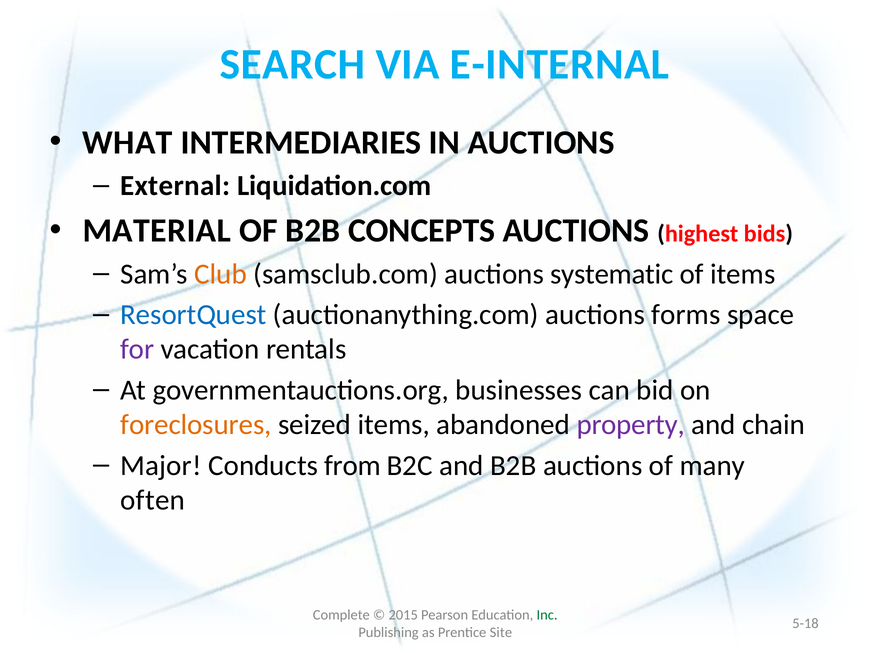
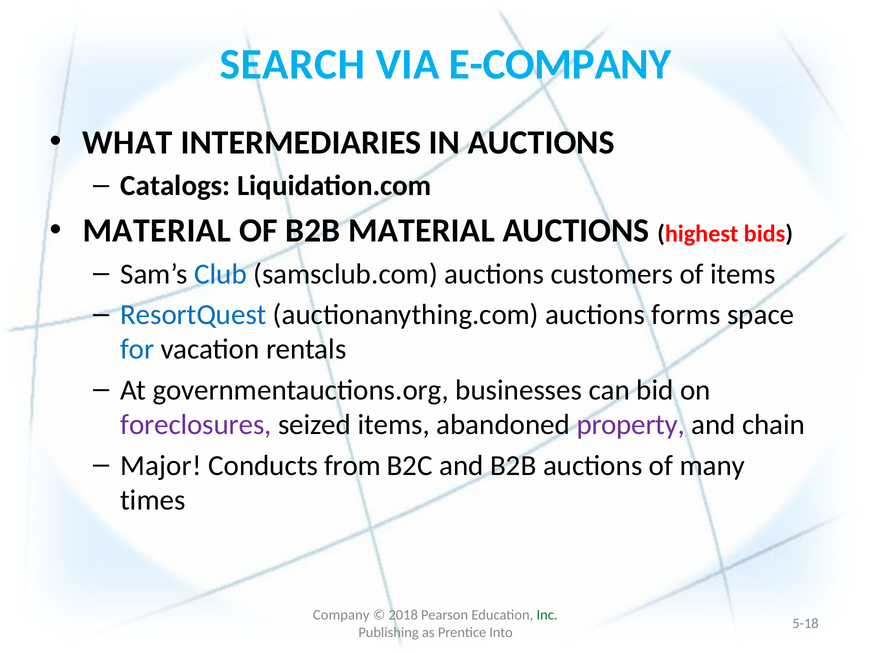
E-INTERNAL: E-INTERNAL -> E-COMPANY (560, 64)
External: External -> Catalogs (175, 186)
B2B CONCEPTS: CONCEPTS -> MATERIAL (421, 231)
Club colour: orange -> blue (220, 274)
systematic: systematic -> customers (612, 274)
for colour: purple -> blue (137, 350)
foreclosures colour: orange -> purple (196, 425)
often: often -> times (153, 500)
Complete: Complete -> Company (341, 615)
2015: 2015 -> 2018 (403, 615)
Site: Site -> Into (501, 633)
